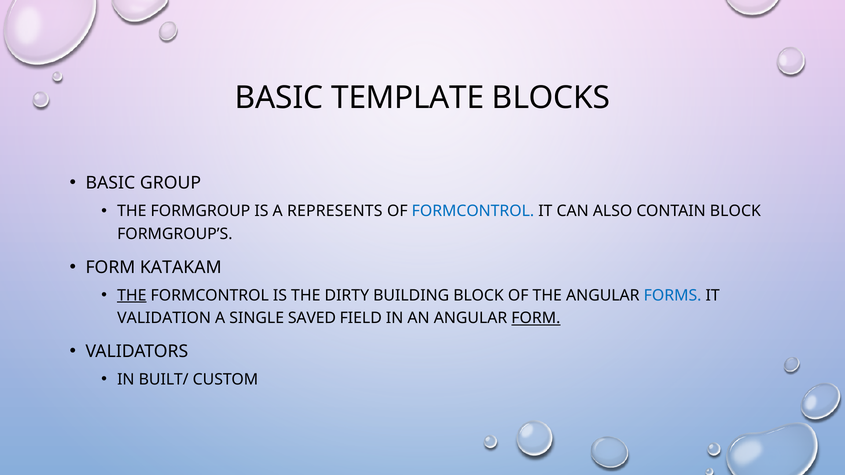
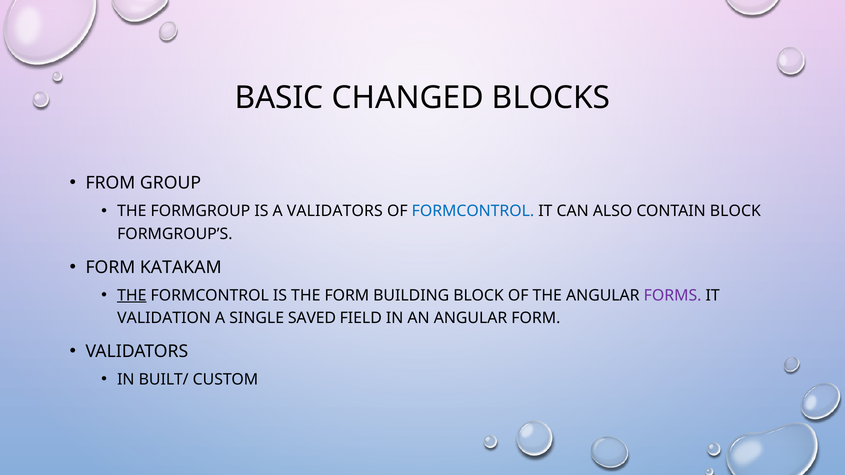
TEMPLATE: TEMPLATE -> CHANGED (408, 98)
BASIC: BASIC -> FROM (110, 183)
A REPRESENTS: REPRESENTS -> VALIDATORS (335, 211)
THE DIRTY: DIRTY -> FORM (347, 296)
FORMS colour: blue -> purple (673, 296)
FORM underline: present -> none (536, 318)
